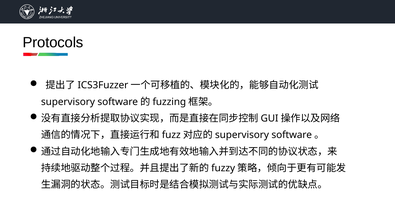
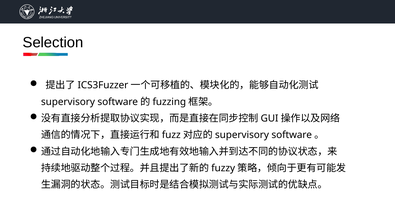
Protocols: Protocols -> Selection (53, 42)
